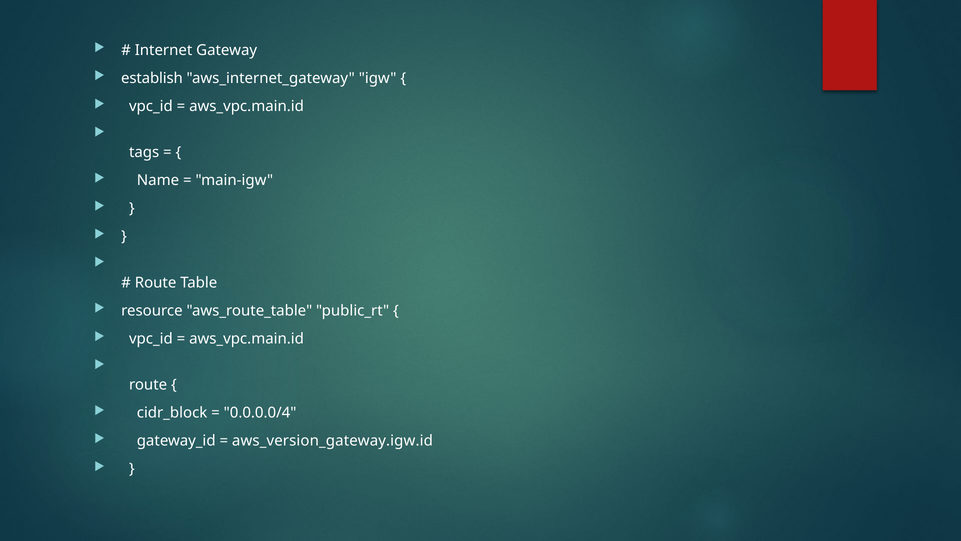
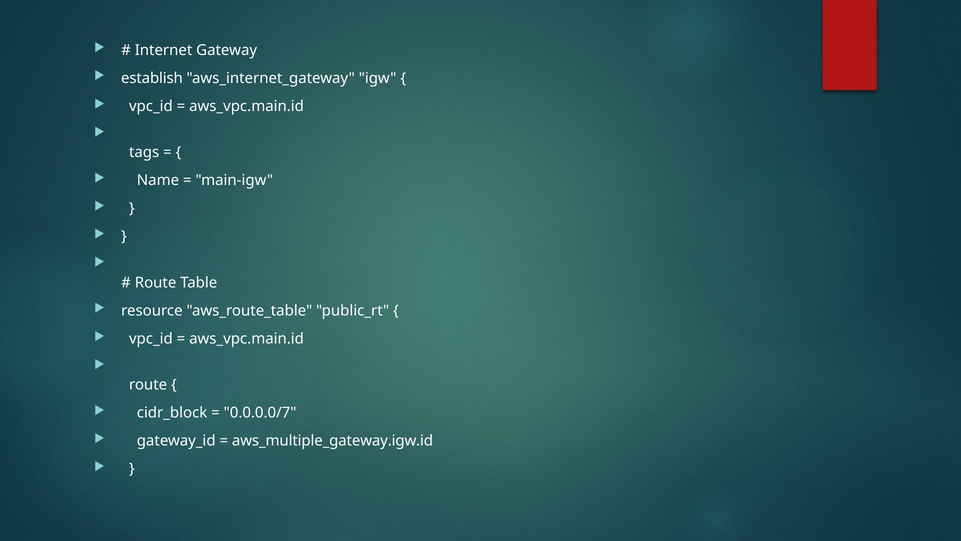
0.0.0.0/4: 0.0.0.0/4 -> 0.0.0.0/7 (260, 413)
aws_version_gateway.igw.id: aws_version_gateway.igw.id -> aws_multiple_gateway.igw.id (333, 441)
